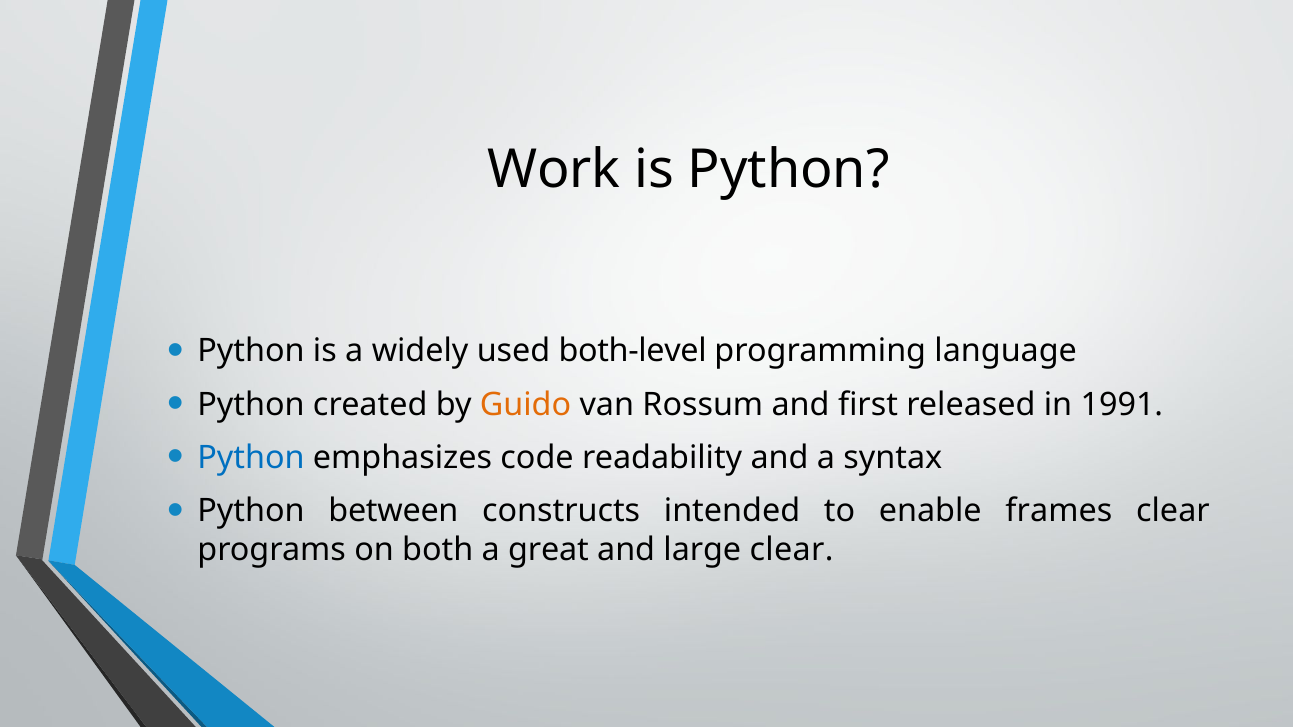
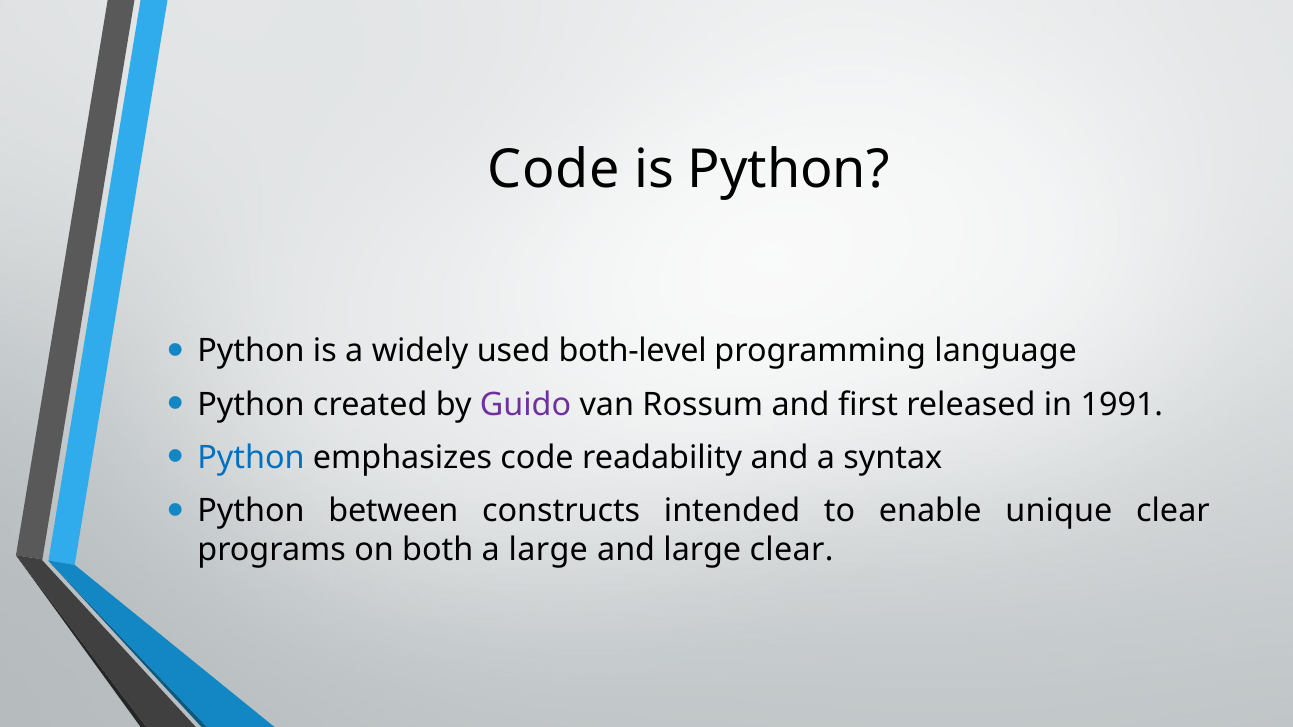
Work: Work -> Code (554, 169)
Guido colour: orange -> purple (526, 405)
frames: frames -> unique (1059, 511)
a great: great -> large (548, 550)
